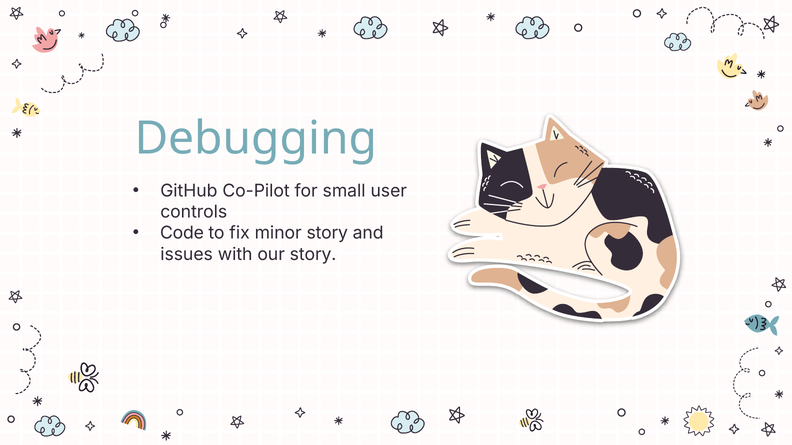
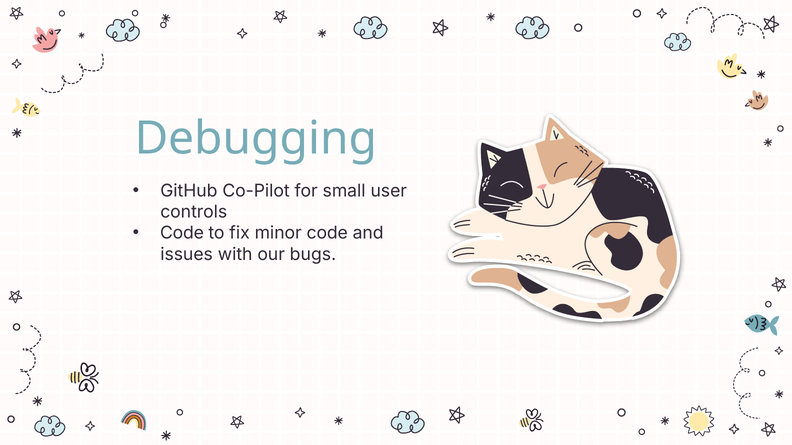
minor story: story -> code (327, 233)
our story: story -> bugs (313, 255)
